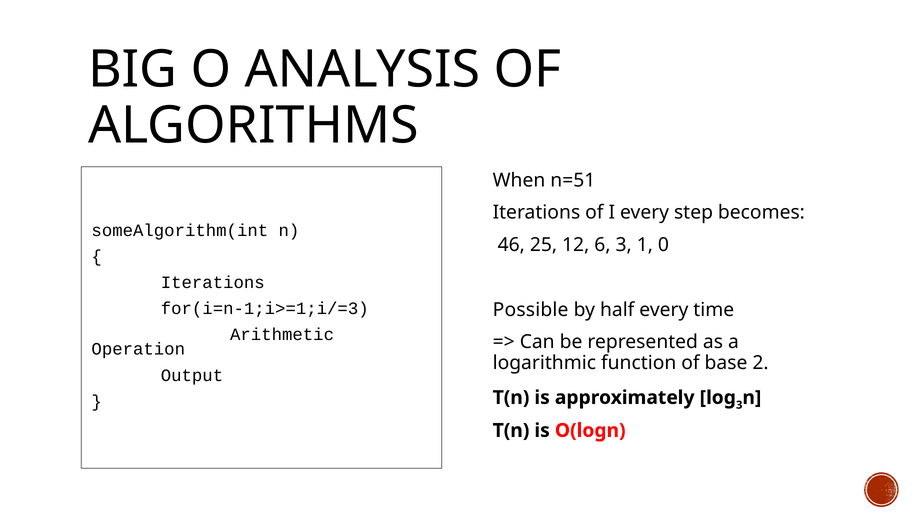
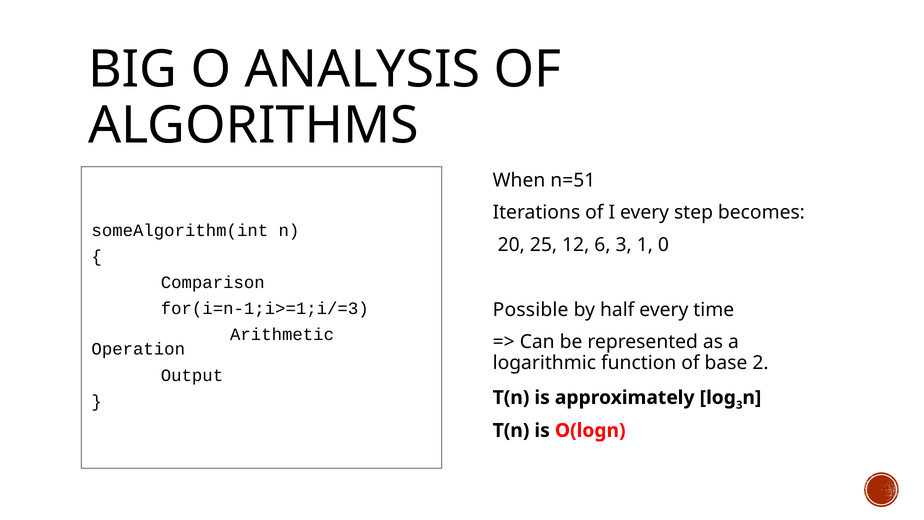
46: 46 -> 20 (511, 245)
Iterations: Iterations -> Comparison (213, 282)
